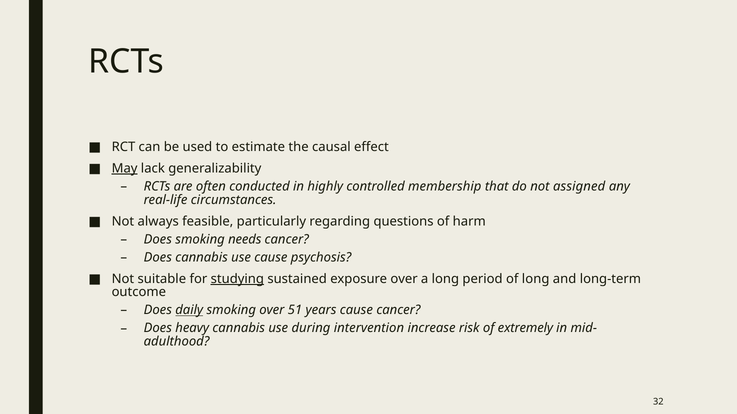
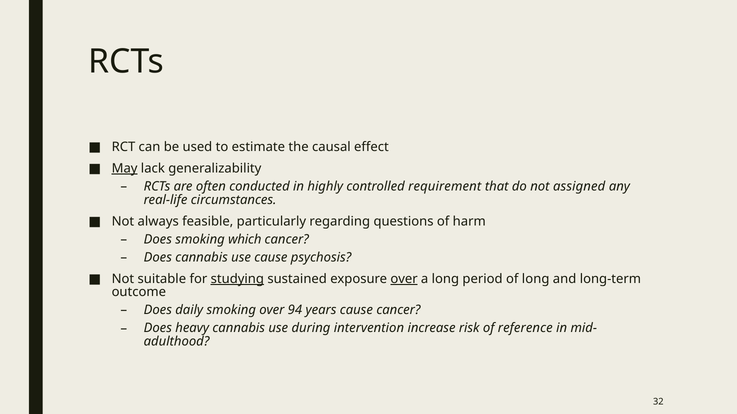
membership: membership -> requirement (445, 187)
needs: needs -> which (245, 240)
over underline: none -> present (404, 279)
daily underline: present -> none (189, 311)
51: 51 -> 94 (295, 311)
extremely: extremely -> reference (525, 329)
